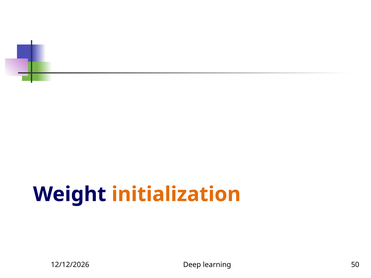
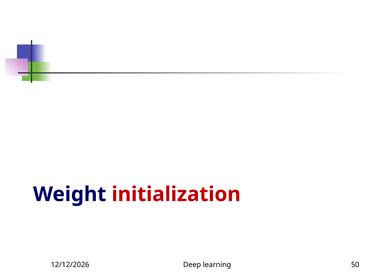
initialization colour: orange -> red (176, 194)
